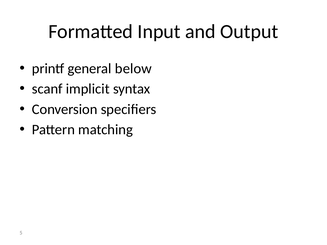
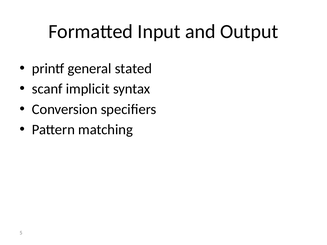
below: below -> stated (133, 69)
